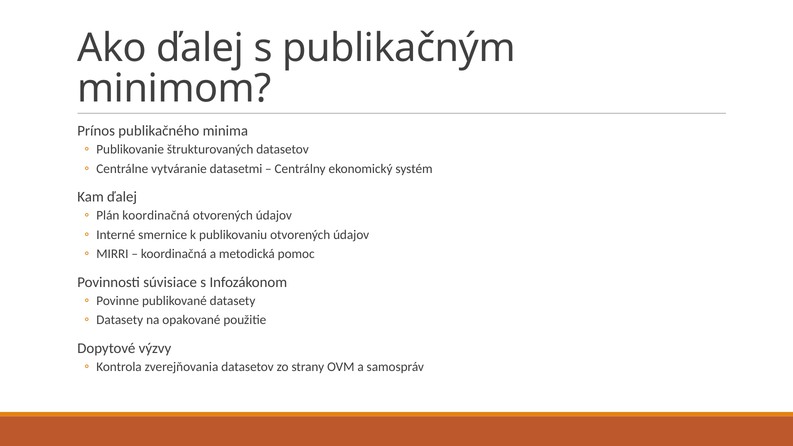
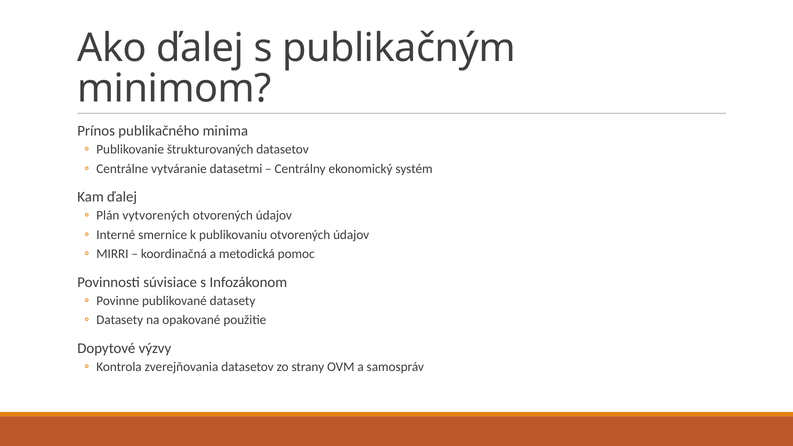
Plán koordinačná: koordinačná -> vytvorených (156, 216)
